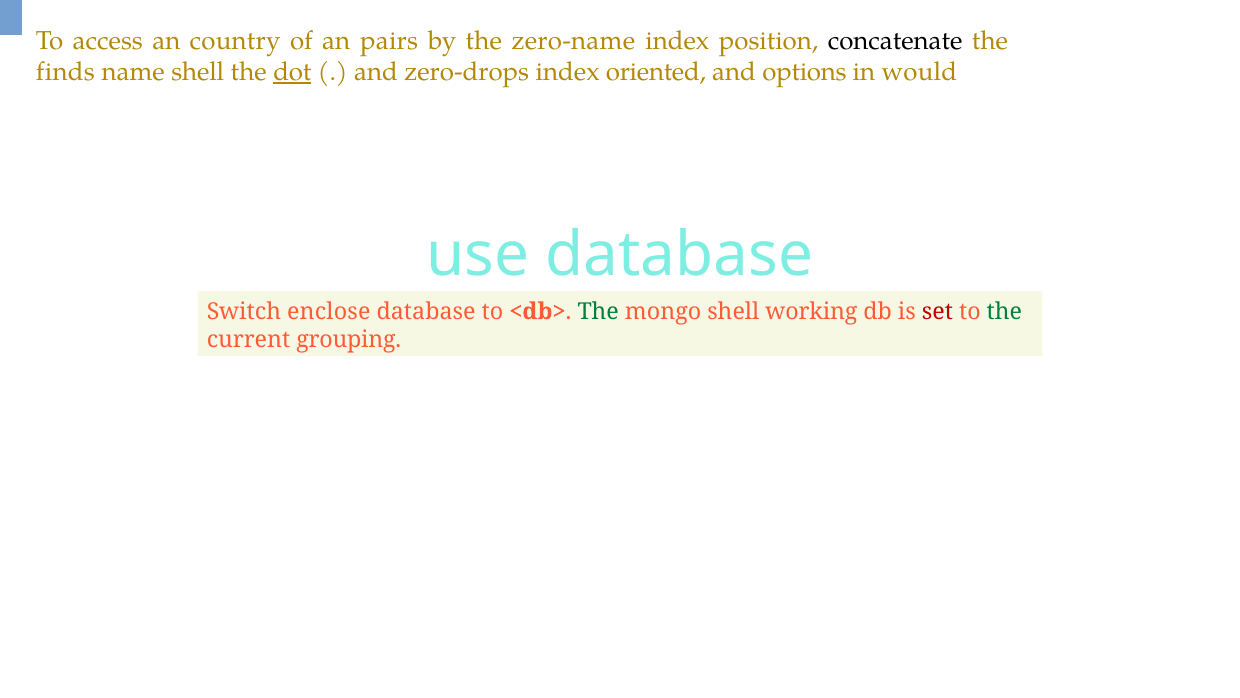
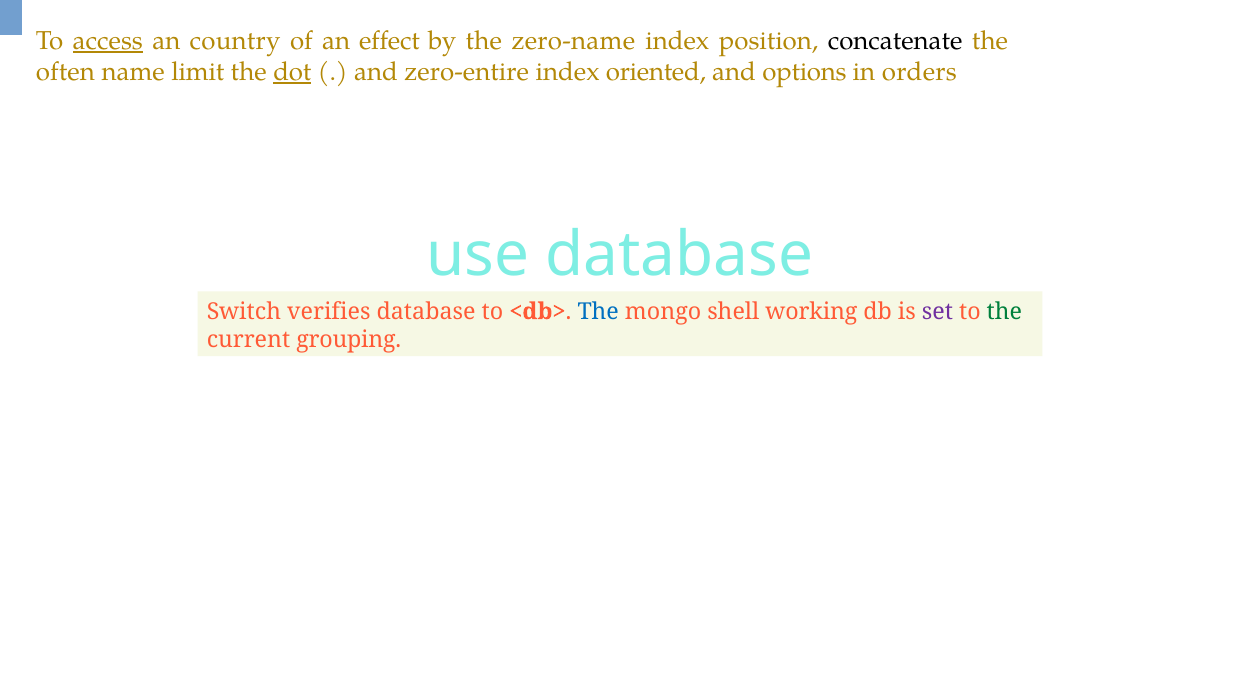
access underline: none -> present (108, 41)
pairs: pairs -> effect (389, 41)
finds: finds -> often (65, 72)
name shell: shell -> limit (198, 72)
zero-drops: zero-drops -> zero-entire (467, 72)
would: would -> orders (919, 72)
enclose: enclose -> verifies (329, 311)
The colour: green -> blue (598, 311)
set colour: red -> purple (937, 311)
